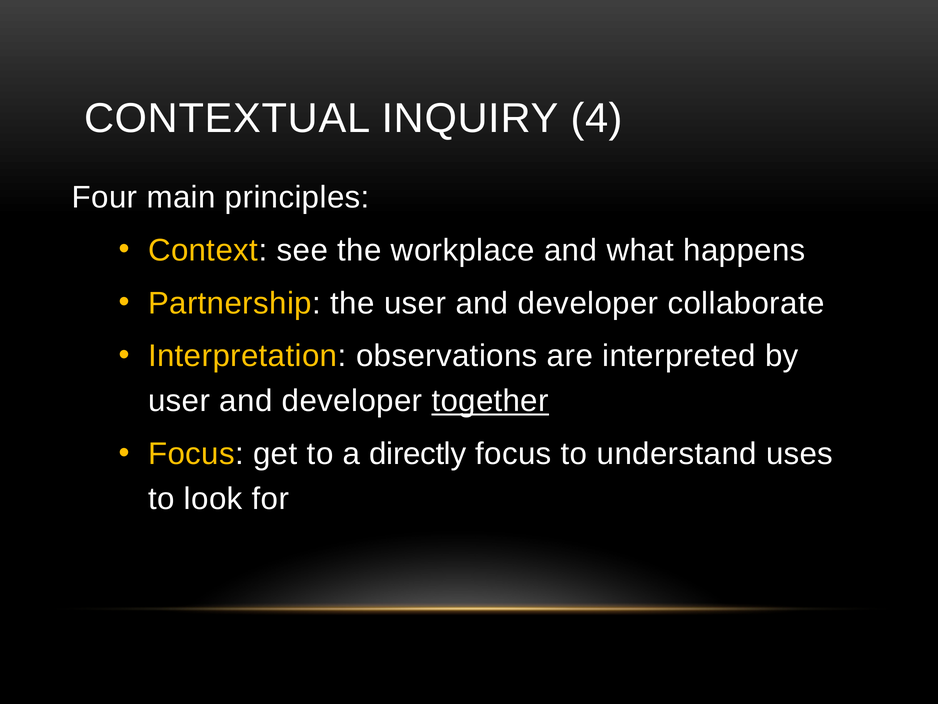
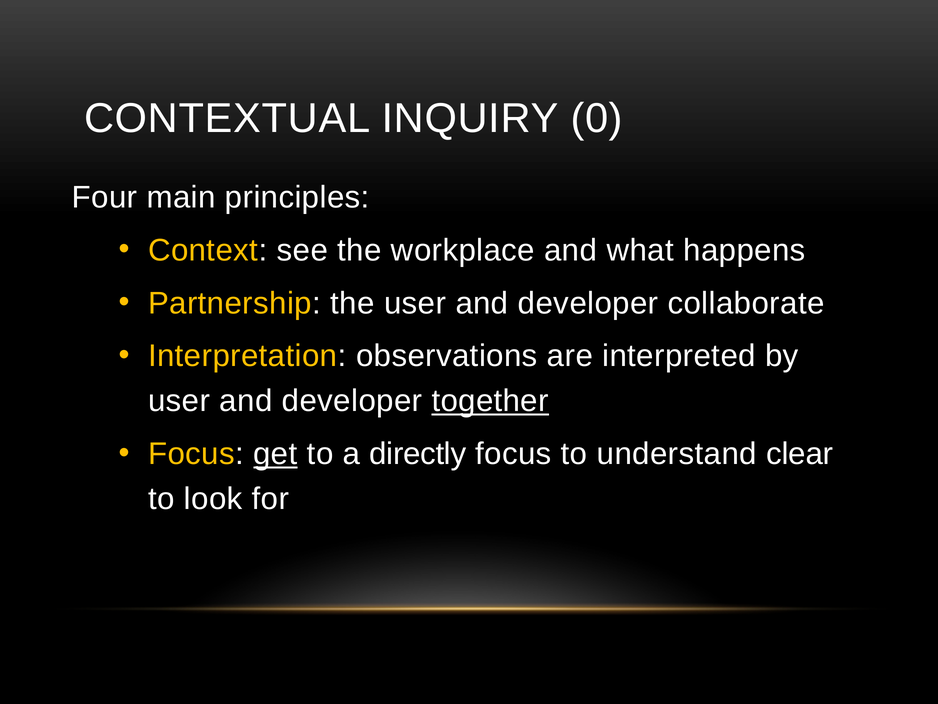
4: 4 -> 0 (597, 119)
get underline: none -> present (275, 454)
uses: uses -> clear (800, 454)
